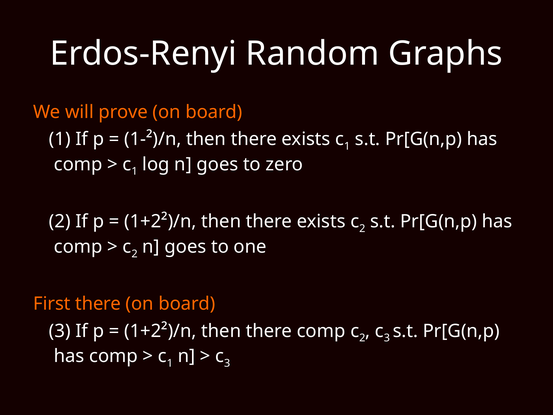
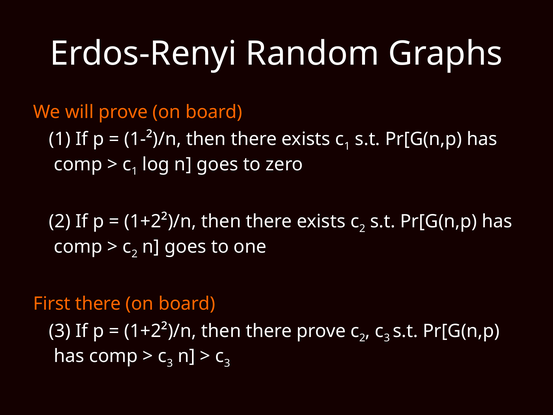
there comp: comp -> prove (321, 331)
1: 1 -> 3 (170, 363)
